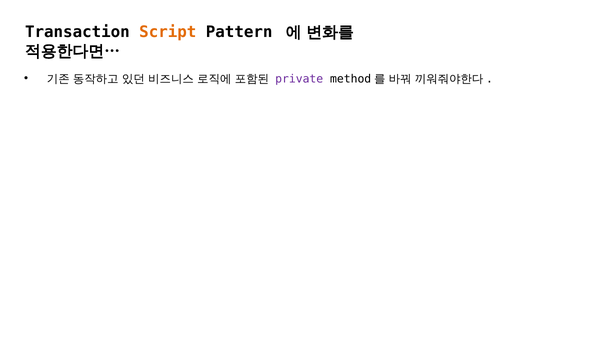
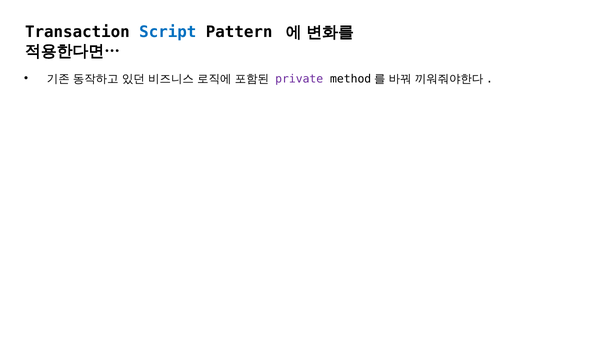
Script colour: orange -> blue (168, 32)
